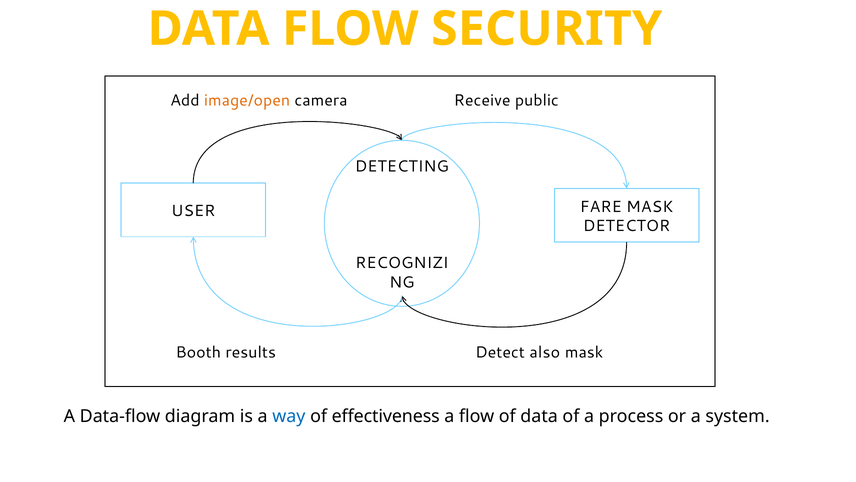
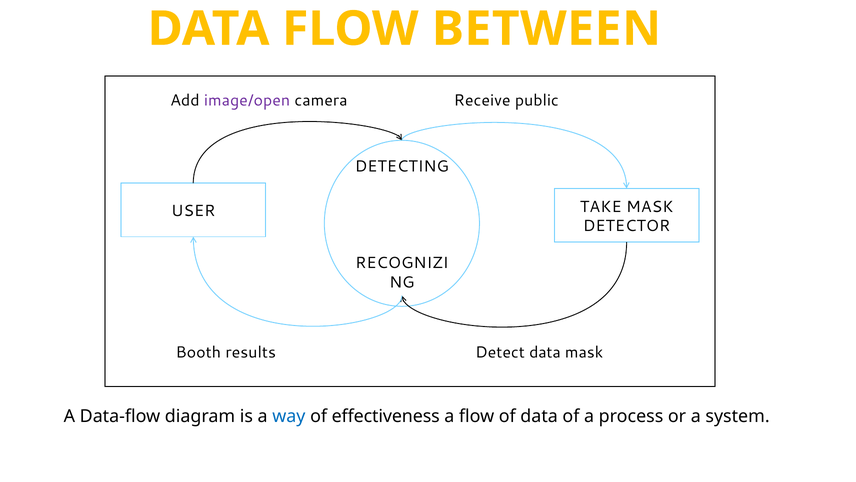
SECURITY: SECURITY -> BETWEEN (547, 29)
image/open colour: orange -> purple (247, 101)
FARE: FARE -> TAKE (601, 207)
Detect also: also -> data (545, 352)
